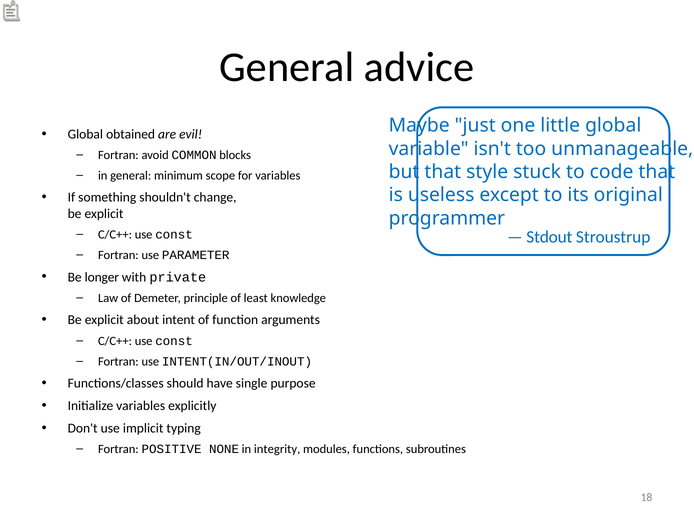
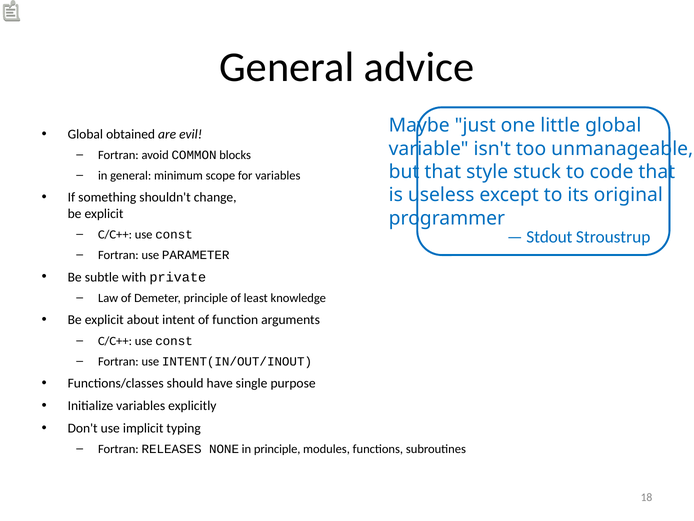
longer: longer -> subtle (102, 277)
POSITIVE: POSITIVE -> RELEASES (172, 449)
in integrity: integrity -> principle (277, 449)
